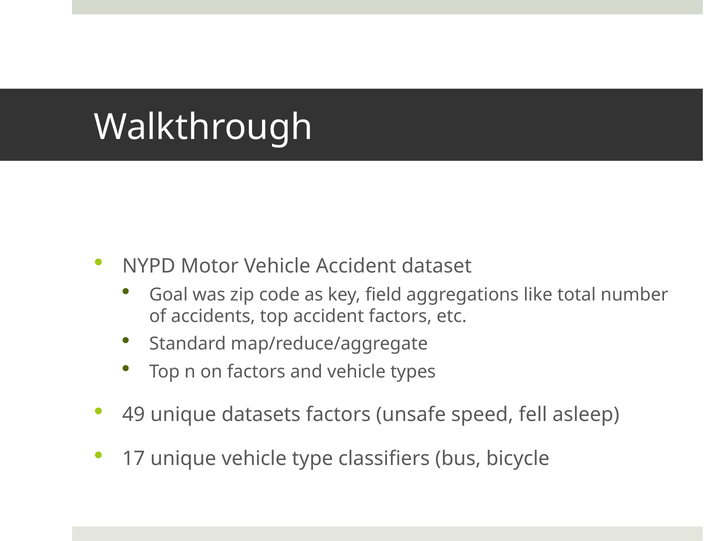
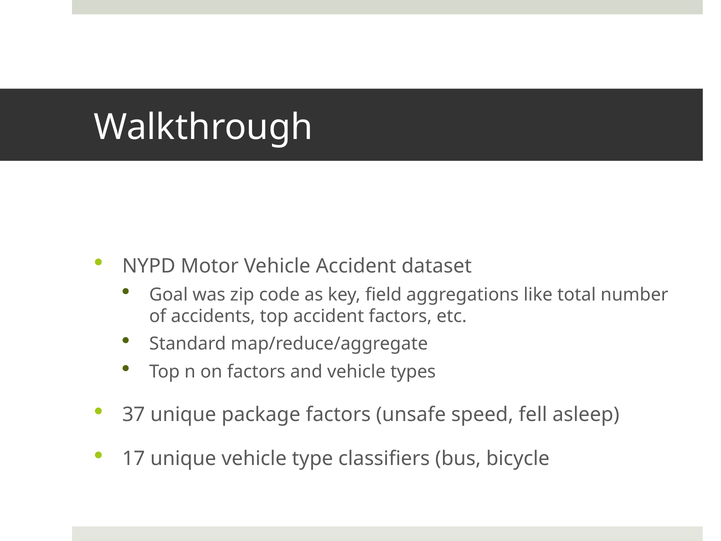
49: 49 -> 37 (134, 415)
datasets: datasets -> package (261, 415)
